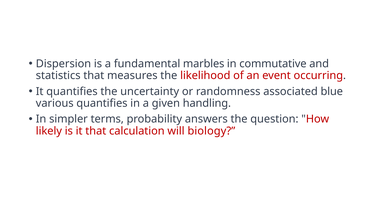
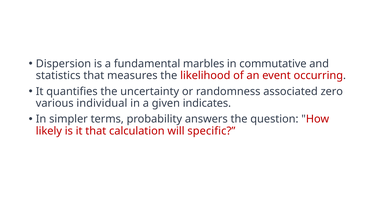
blue: blue -> zero (332, 91)
various quantifies: quantifies -> individual (102, 103)
handling: handling -> indicates (207, 103)
biology: biology -> specific (211, 131)
